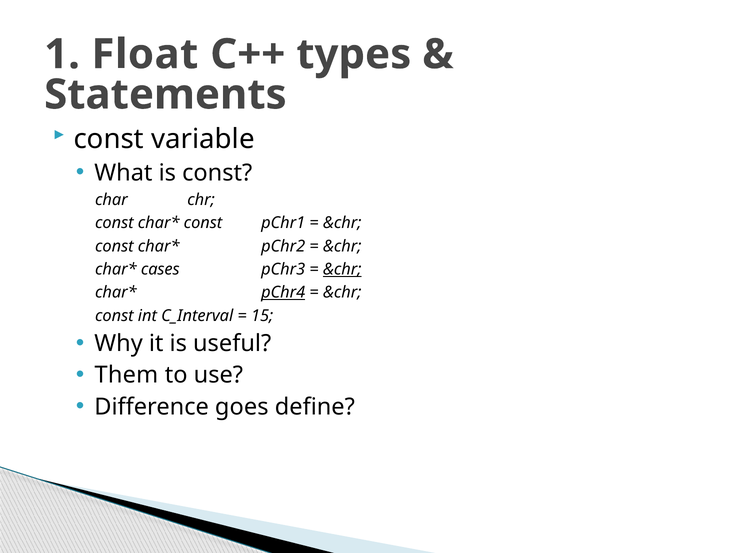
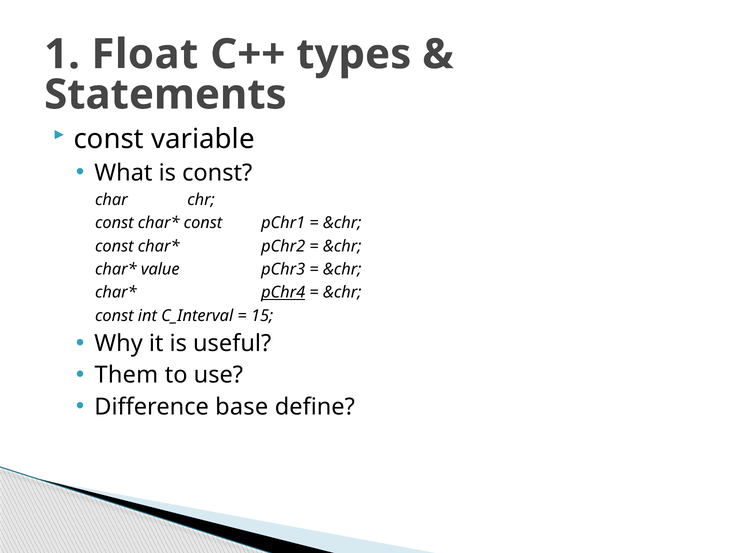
cases: cases -> value (160, 270)
&chr underline: present -> none (342, 270)
goes: goes -> base (242, 407)
